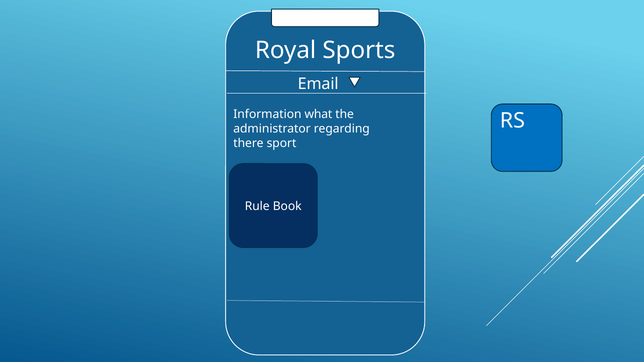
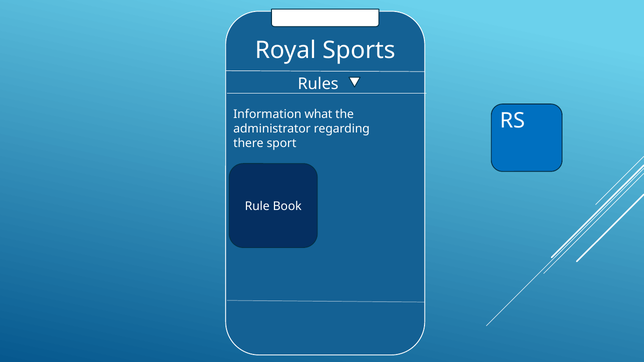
Email: Email -> Rules (318, 84)
